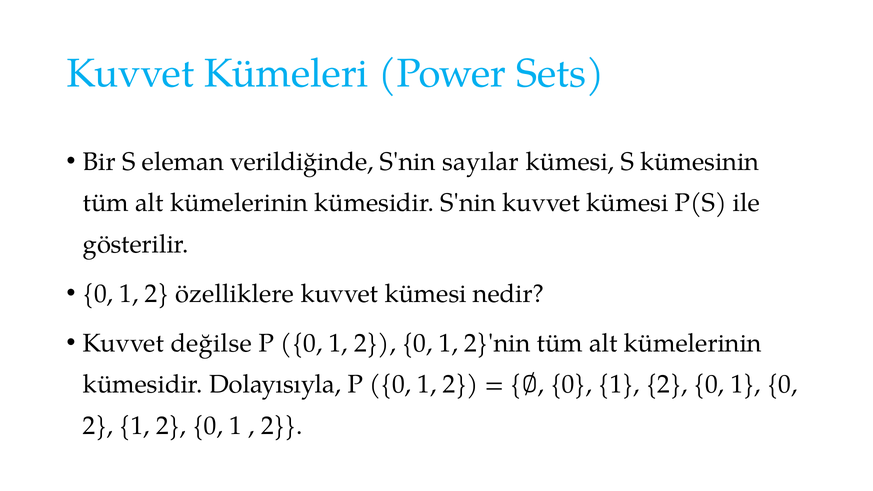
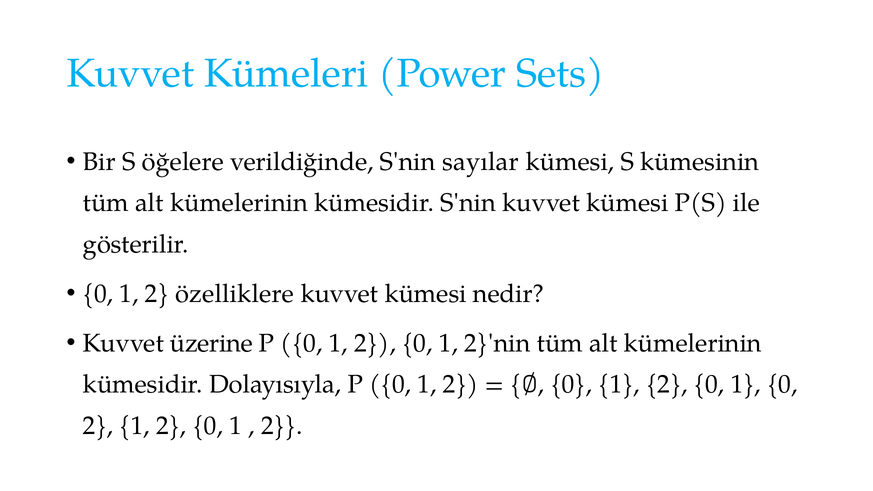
eleman: eleman -> öğelere (183, 162)
değilse: değilse -> üzerine (211, 343)
